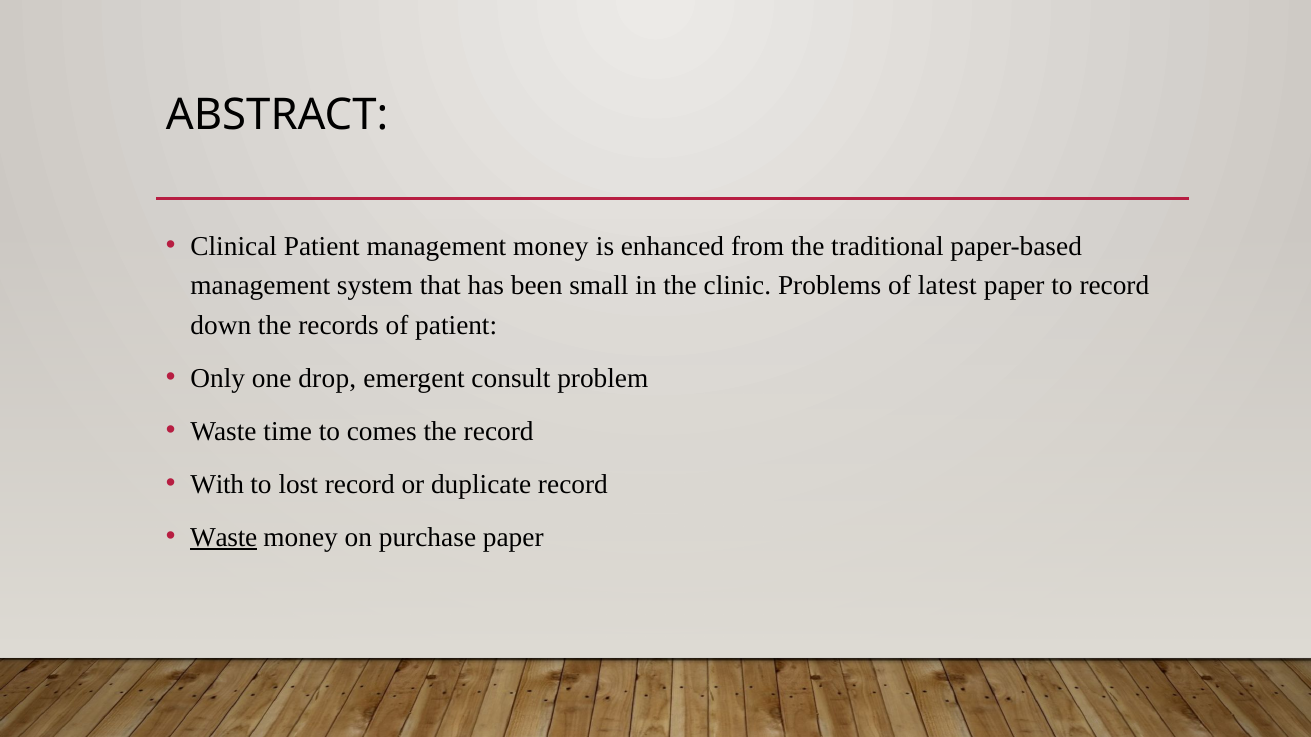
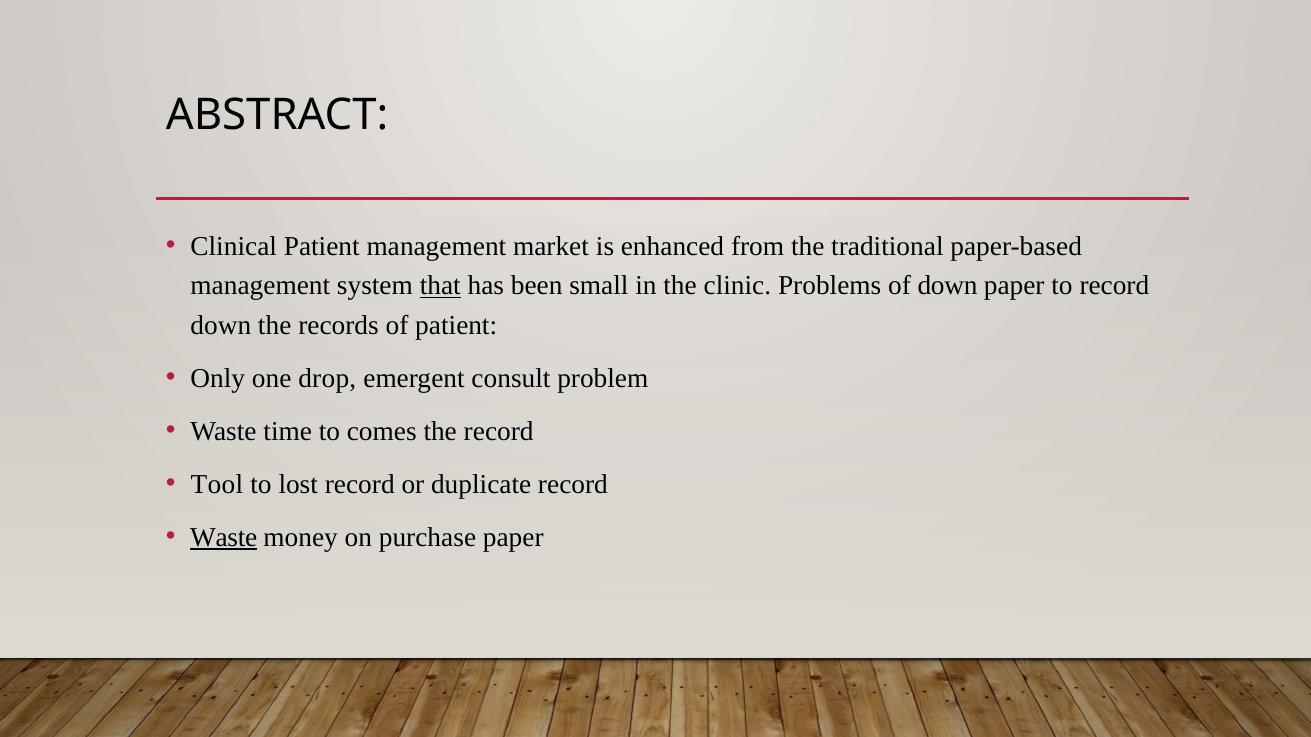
management money: money -> market (551, 247)
that underline: none -> present (440, 286)
of latest: latest -> down (948, 286)
With: With -> Tool (217, 484)
